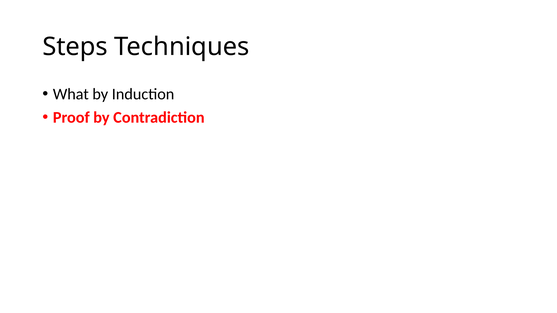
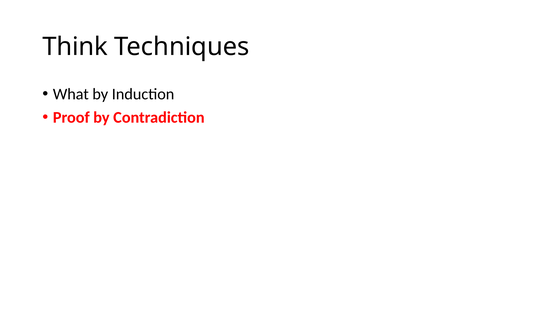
Steps: Steps -> Think (75, 47)
